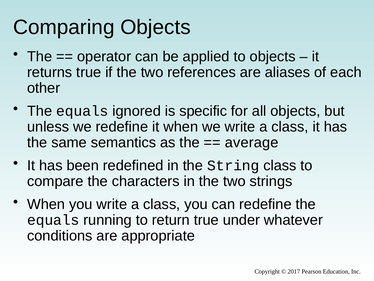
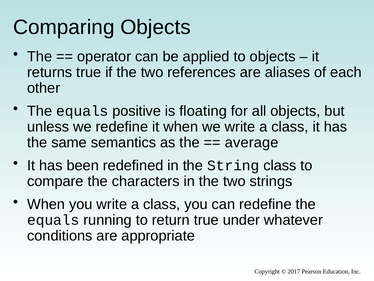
ignored: ignored -> positive (137, 111)
specific: specific -> floating (203, 111)
